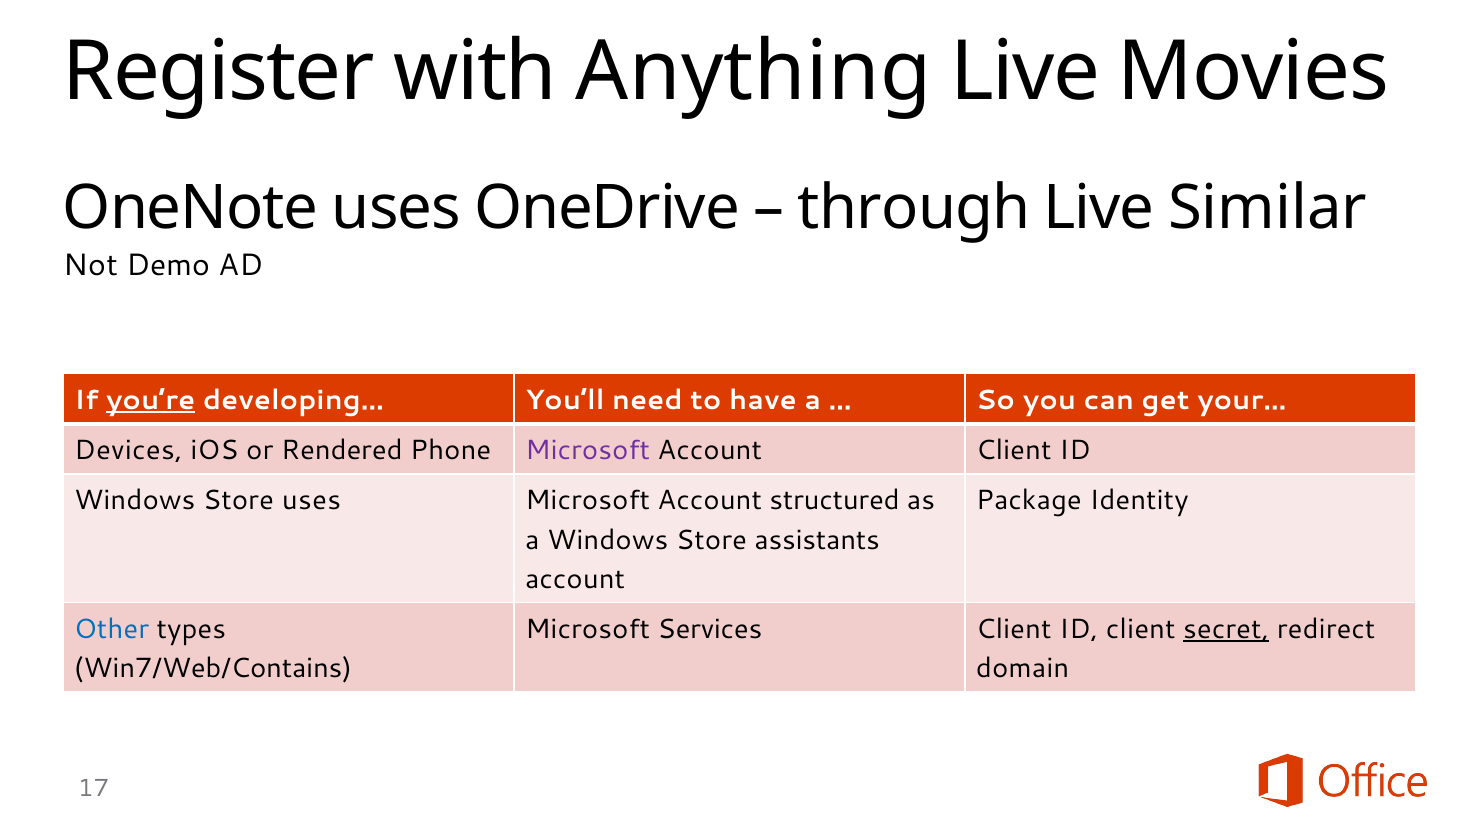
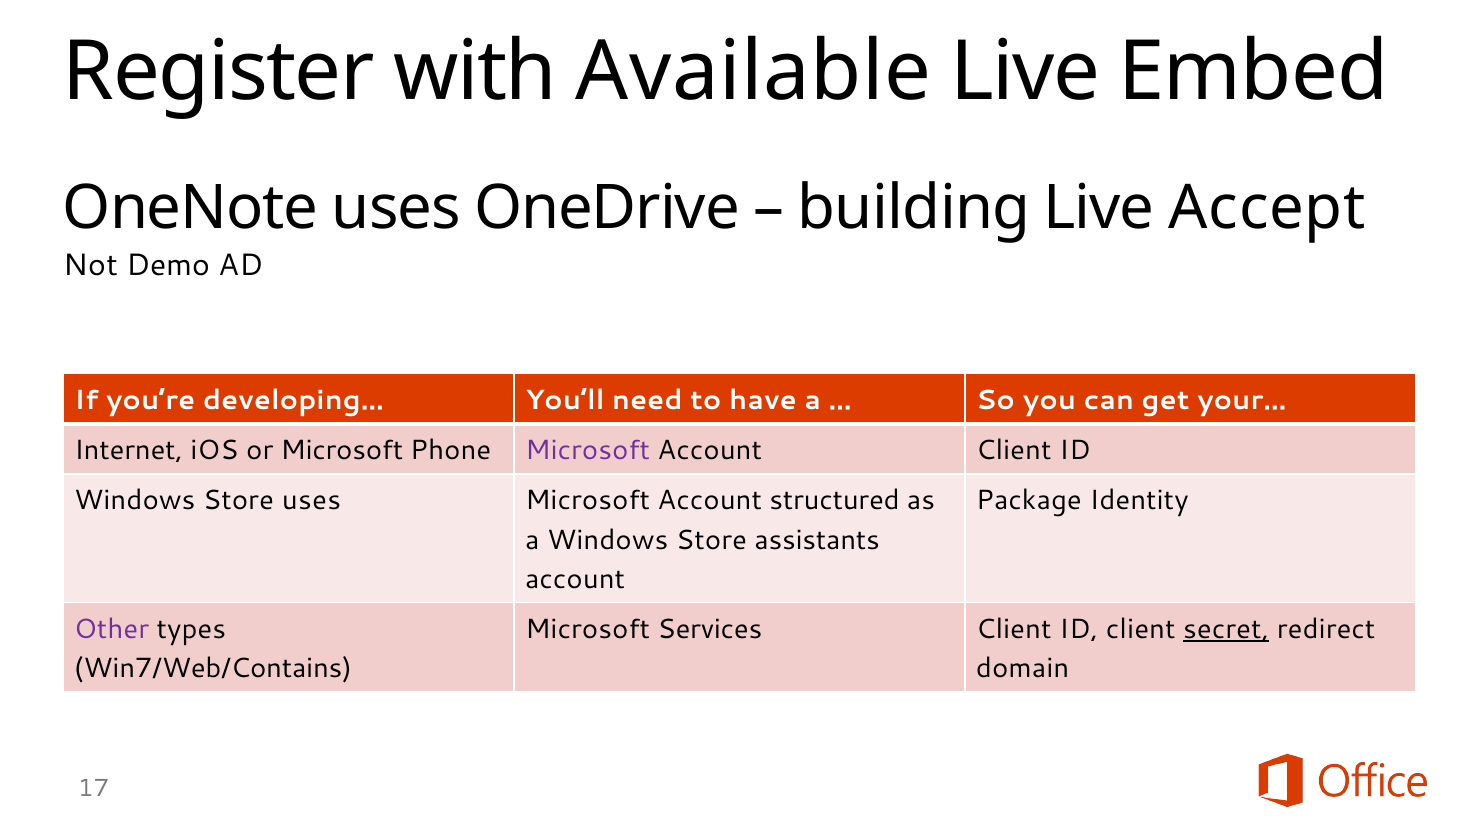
Anything: Anything -> Available (753, 72)
Movies: Movies -> Embed (1253, 72)
through: through -> building (914, 209)
Similar: Similar -> Accept (1267, 209)
you’re underline: present -> none (151, 400)
Devices: Devices -> Internet (129, 450)
or Rendered: Rendered -> Microsoft (342, 450)
Other colour: blue -> purple (112, 629)
